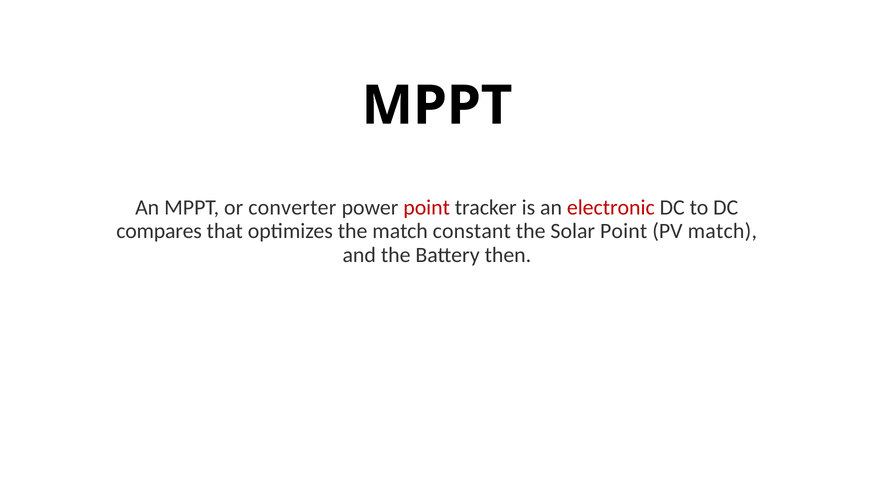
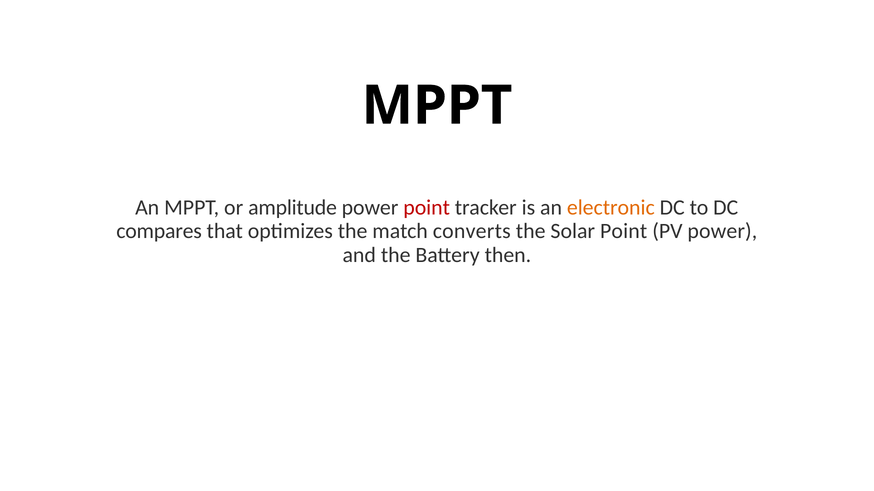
converter: converter -> amplitude (293, 208)
electronic colour: red -> orange (611, 208)
constant: constant -> converts (472, 232)
PV match: match -> power (722, 232)
